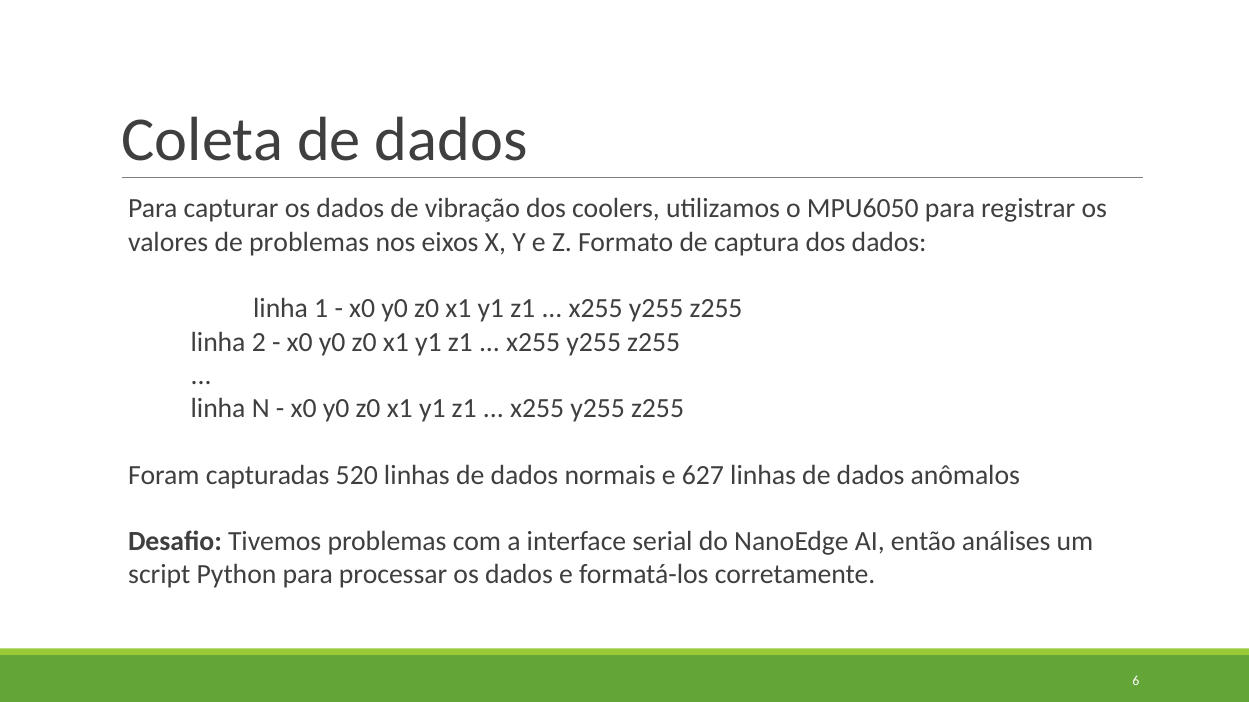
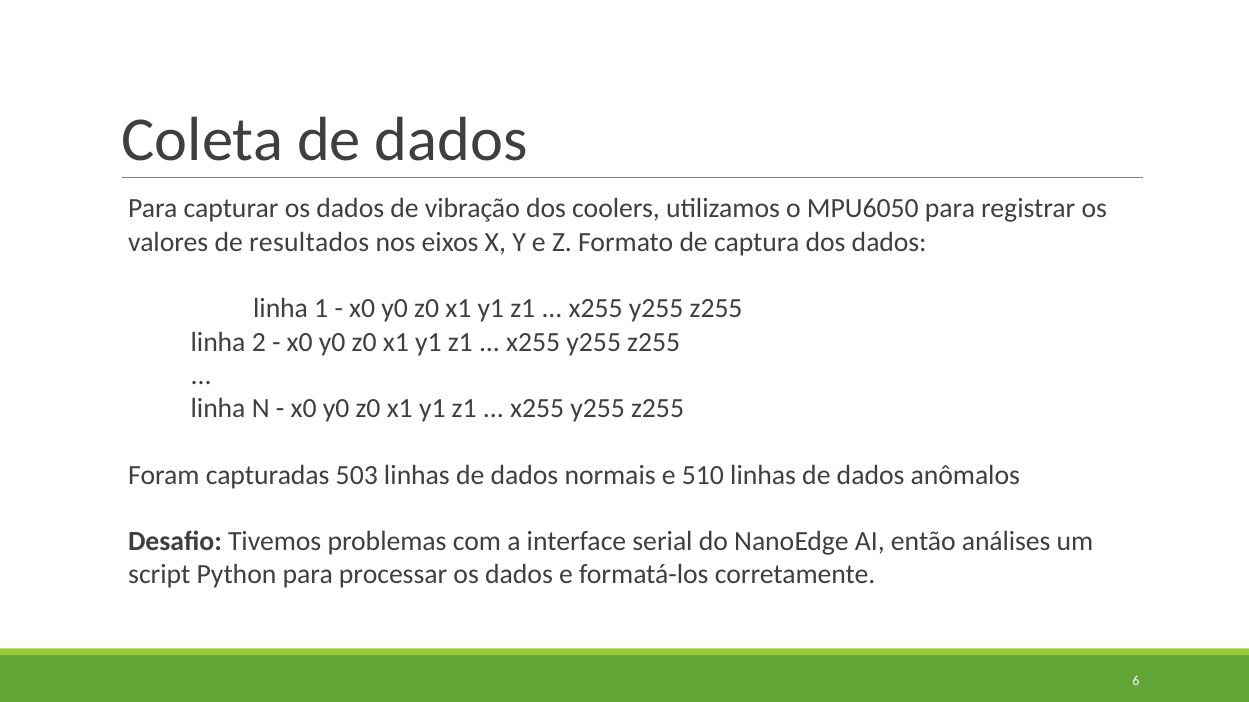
de problemas: problemas -> resultados (309, 242)
520: 520 -> 503 (357, 475)
627: 627 -> 510 (703, 475)
